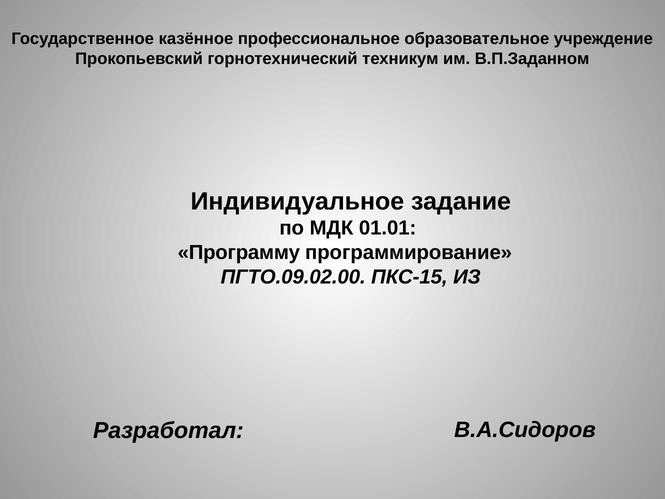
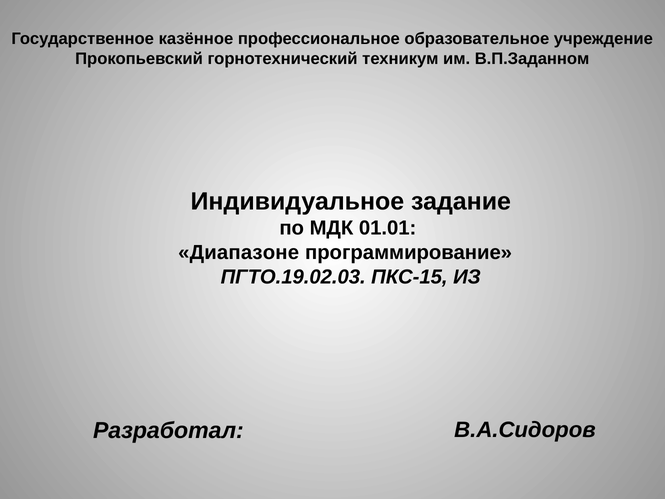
Программу: Программу -> Диапазоне (239, 253)
ПГТО.09.02.00: ПГТО.09.02.00 -> ПГТО.19.02.03 (293, 277)
